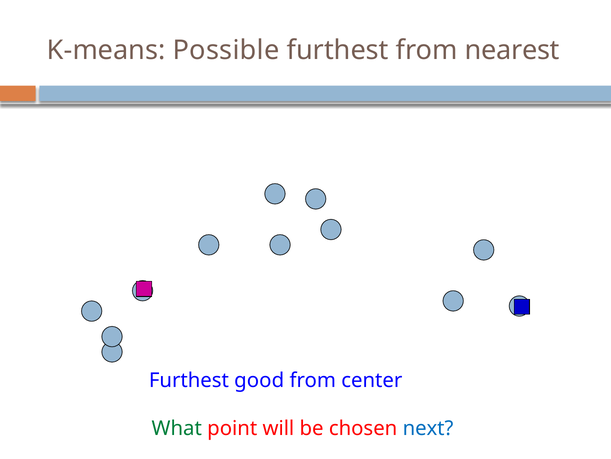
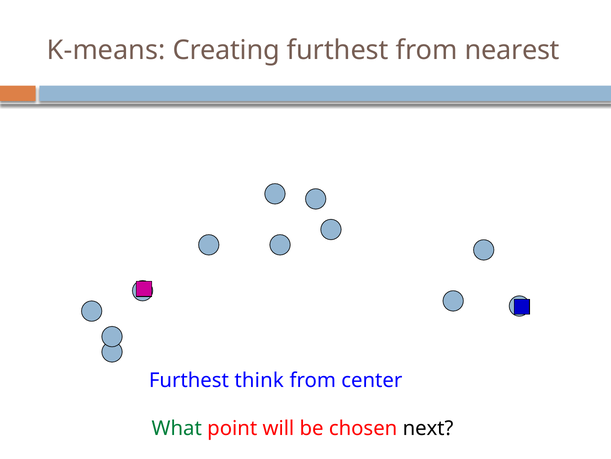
Possible: Possible -> Creating (226, 50)
good: good -> think (259, 380)
next colour: blue -> black (428, 428)
